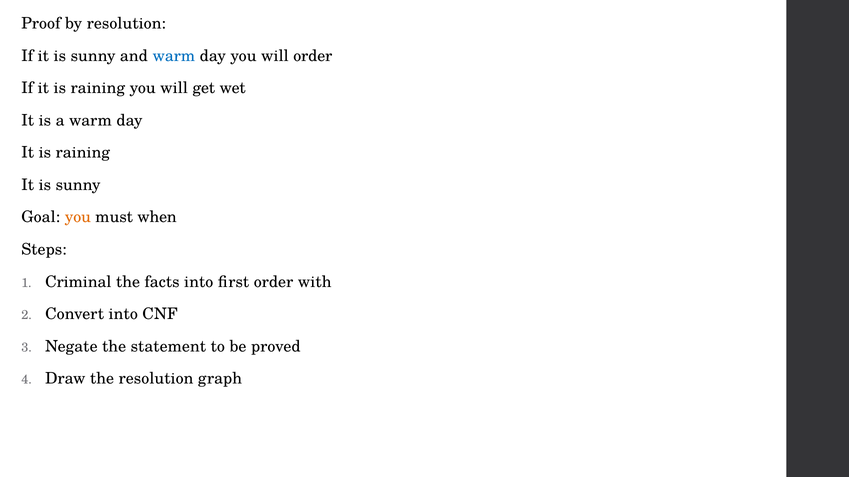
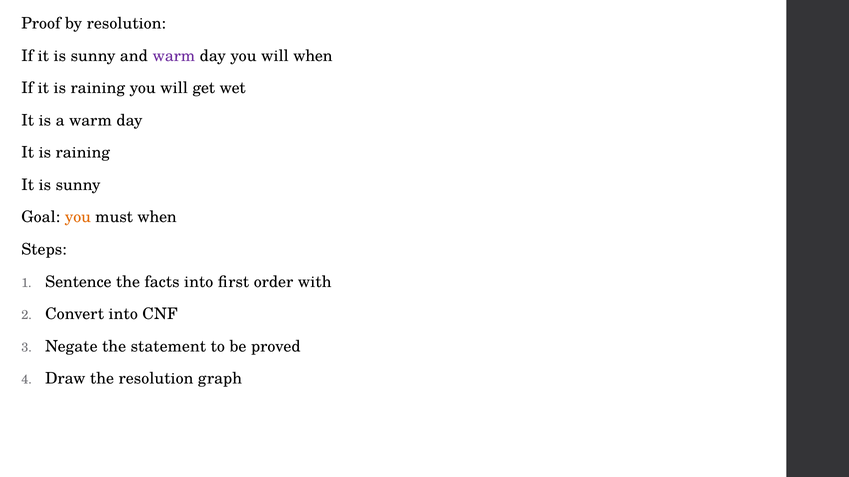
warm colour: blue -> purple (174, 56)
will order: order -> when (313, 56)
Criminal: Criminal -> Sentence (78, 282)
